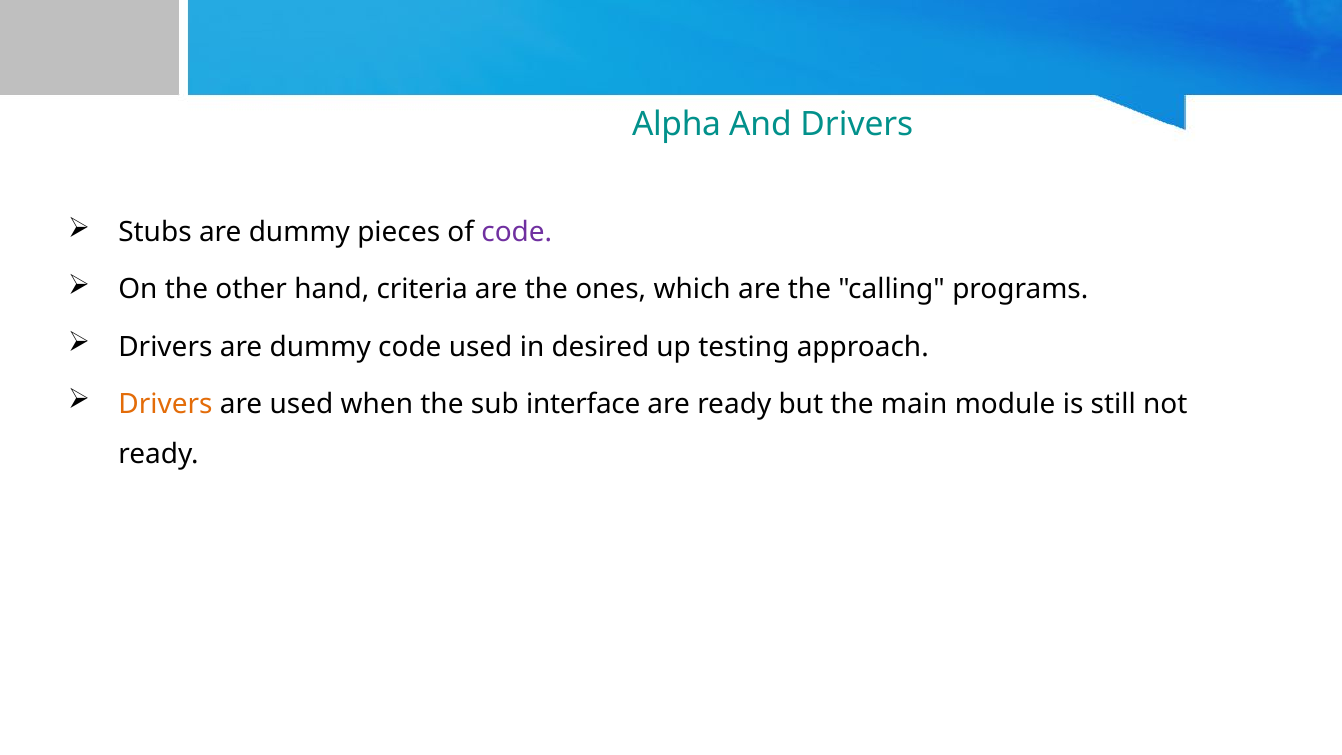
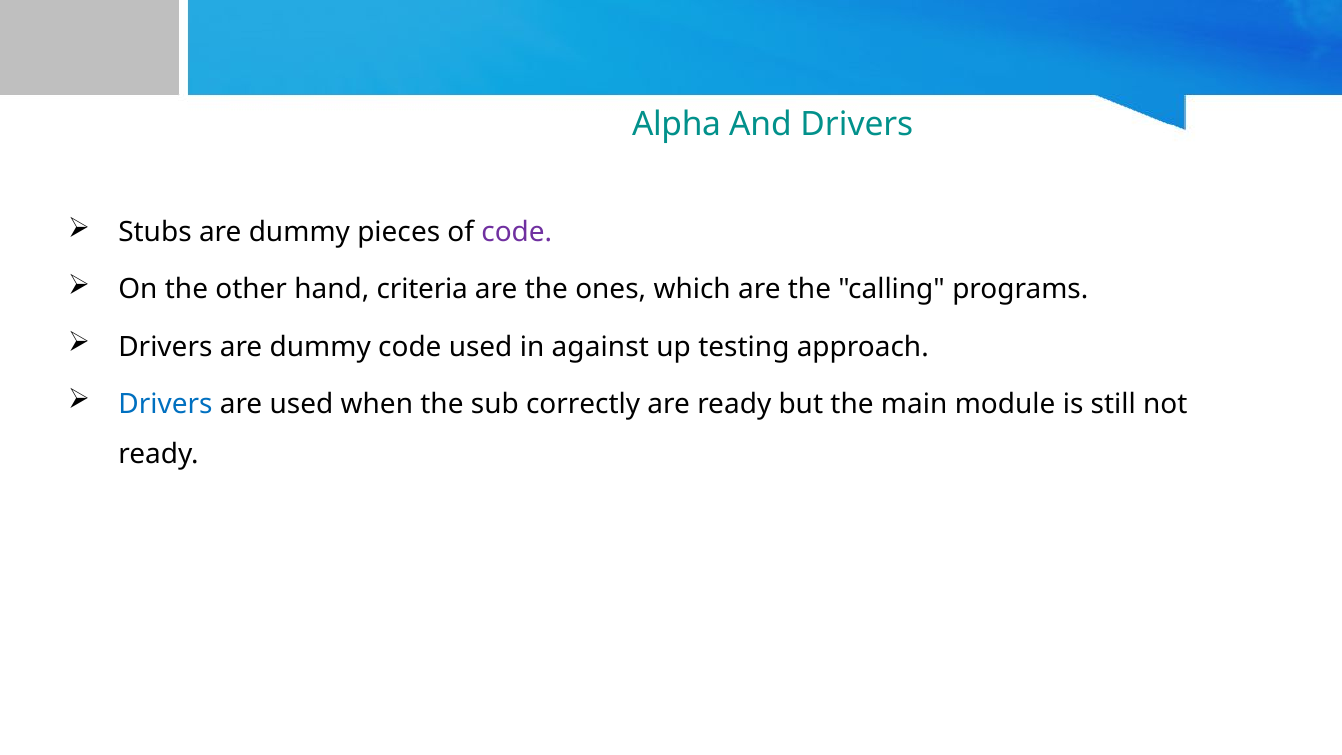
desired: desired -> against (600, 347)
Drivers colour: orange -> blue (165, 404)
interface: interface -> correctly (583, 404)
